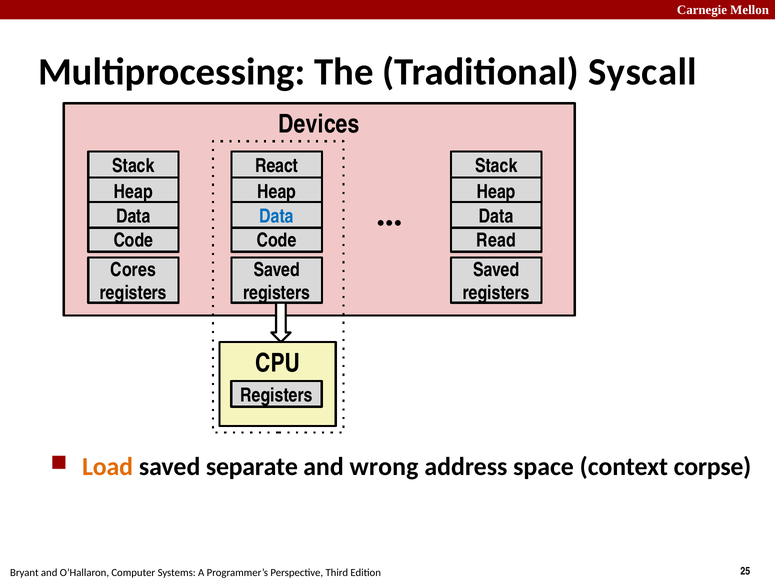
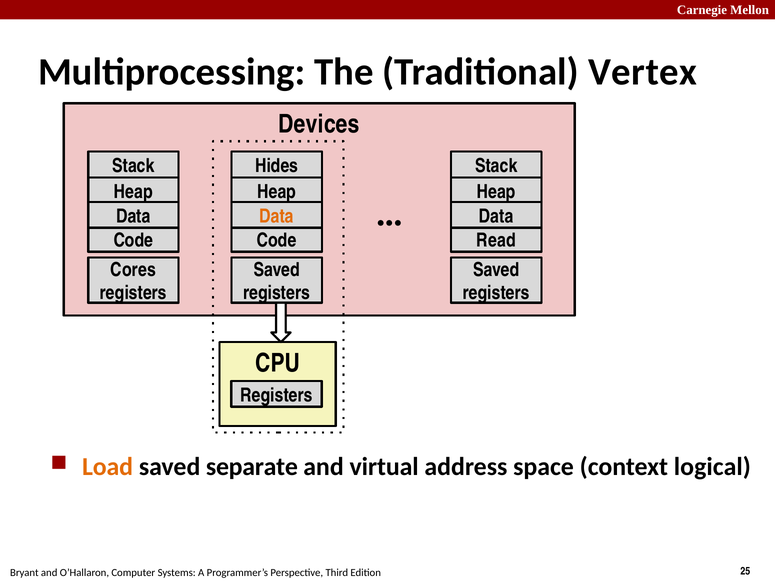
Syscall: Syscall -> Vertex (643, 72)
React: React -> Hides (277, 166)
Data colour: blue -> orange (277, 216)
wrong: wrong -> virtual (384, 467)
corpse: corpse -> logical (712, 467)
